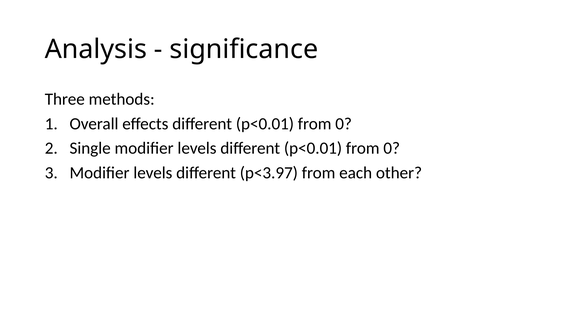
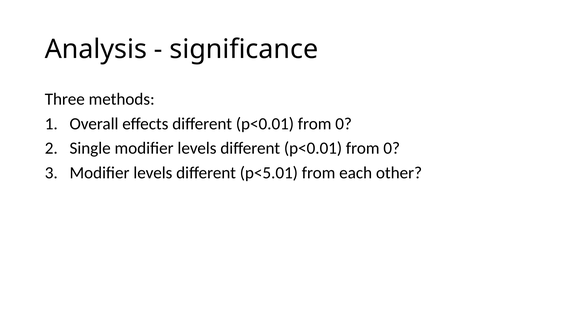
p<3.97: p<3.97 -> p<5.01 (269, 173)
